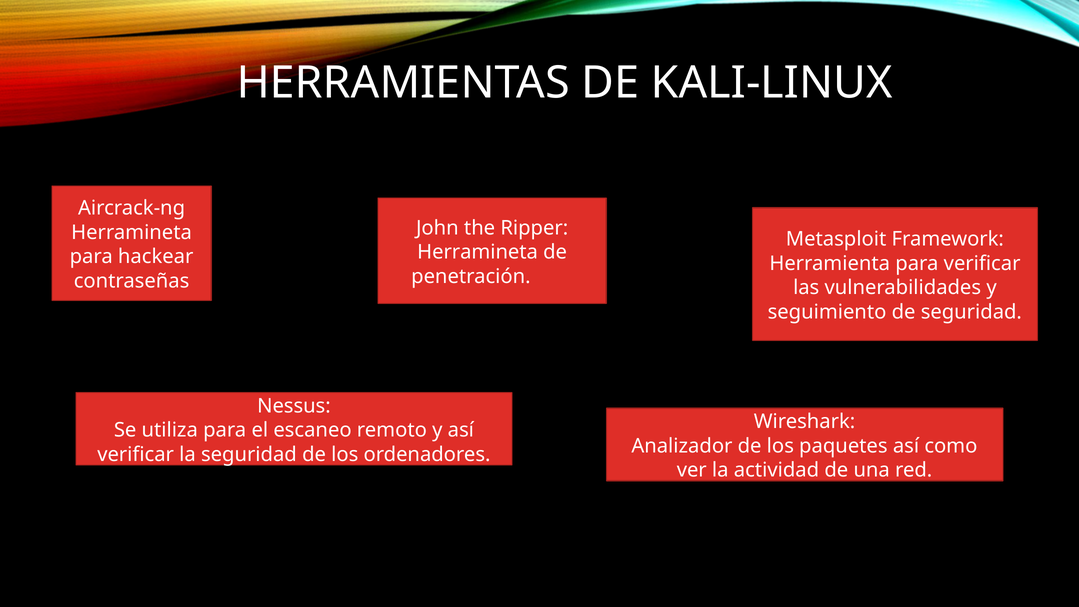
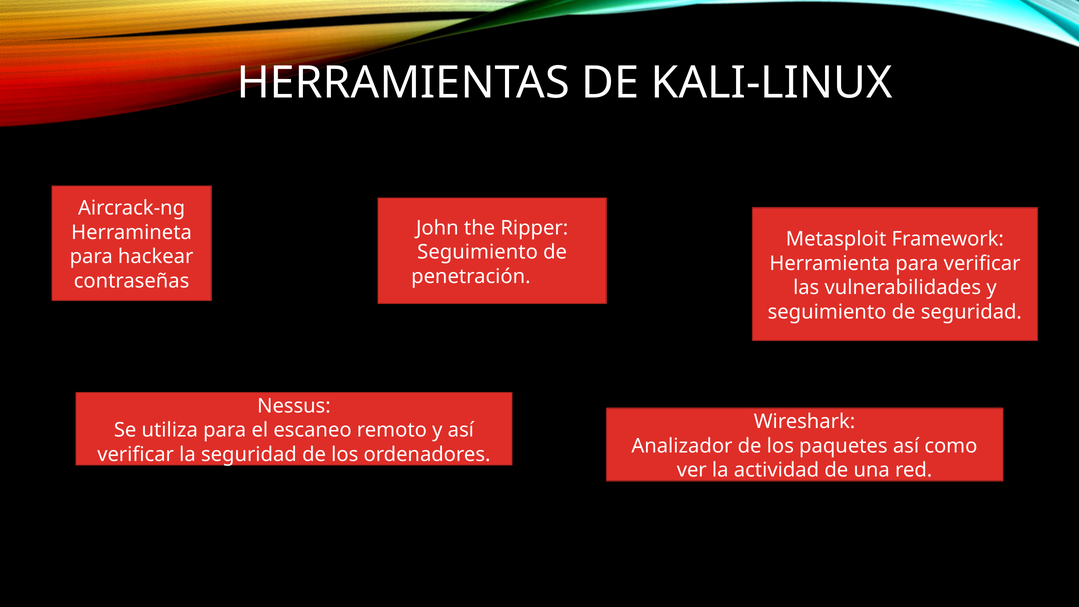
Herramineta: Herramineta -> Seguimiento (478, 252)
